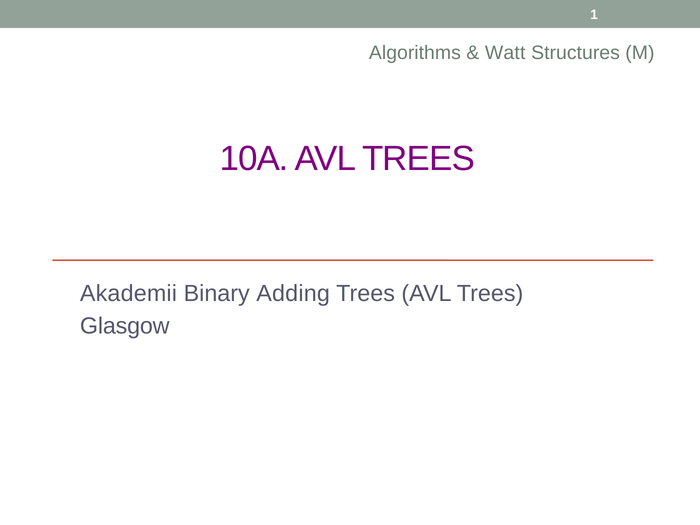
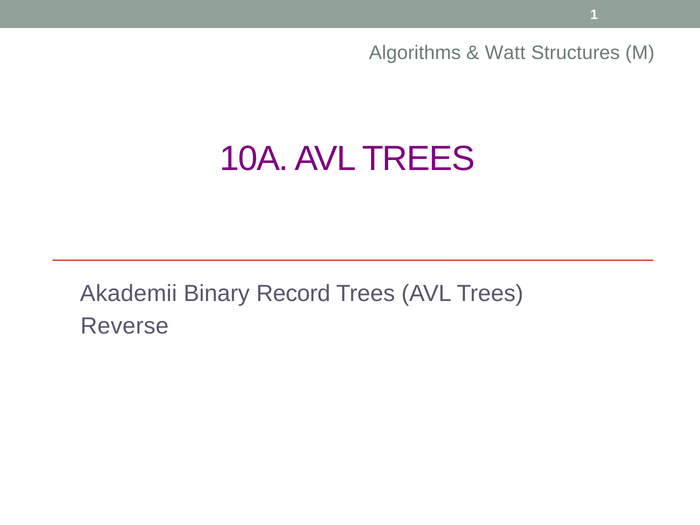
Adding: Adding -> Record (293, 293)
Glasgow: Glasgow -> Reverse (125, 326)
